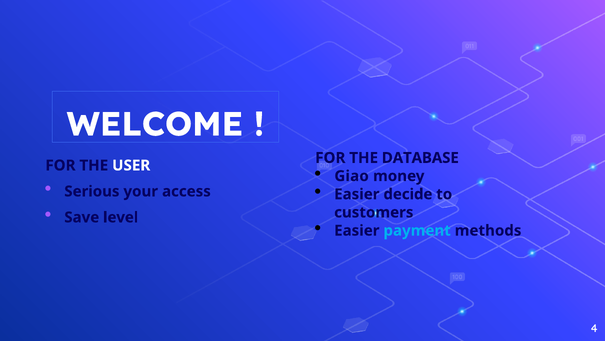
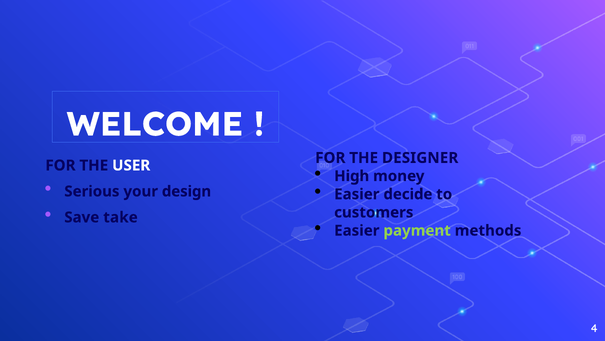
DATABASE: DATABASE -> DESIGNER (420, 158)
Giao: Giao -> High (352, 176)
access: access -> design (186, 191)
level: level -> take (121, 217)
payment colour: light blue -> light green (417, 230)
